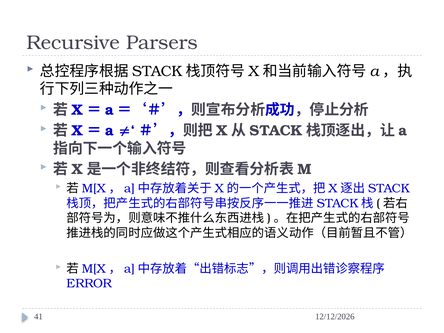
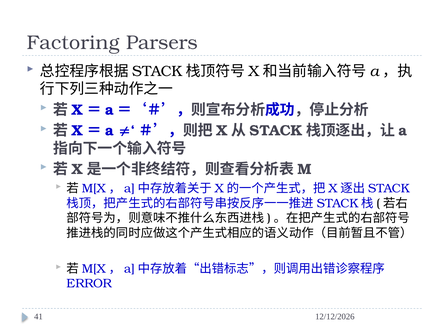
Recursive: Recursive -> Factoring (73, 43)
